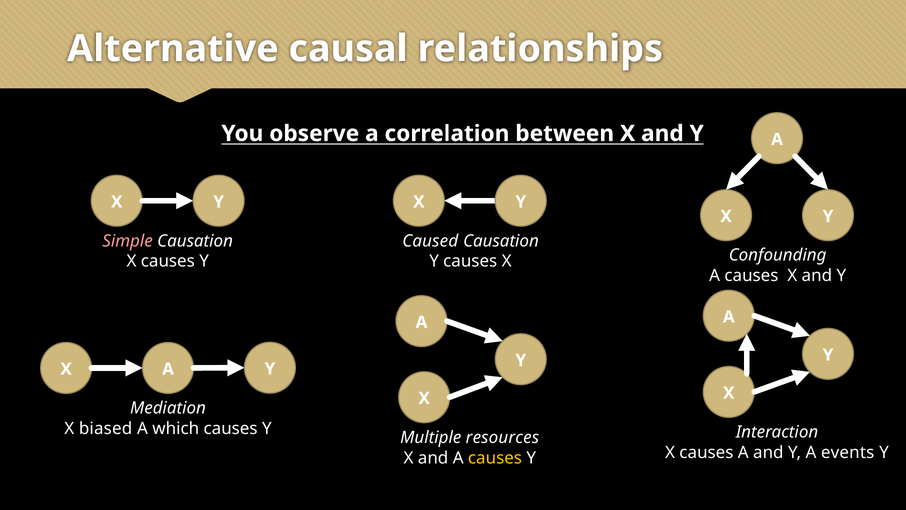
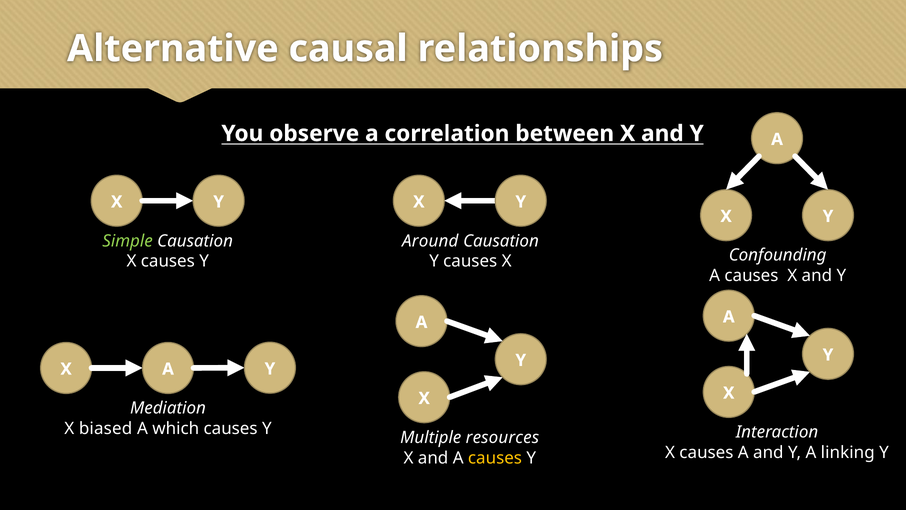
Simple colour: pink -> light green (128, 241)
Caused: Caused -> Around (430, 241)
events: events -> linking (848, 452)
